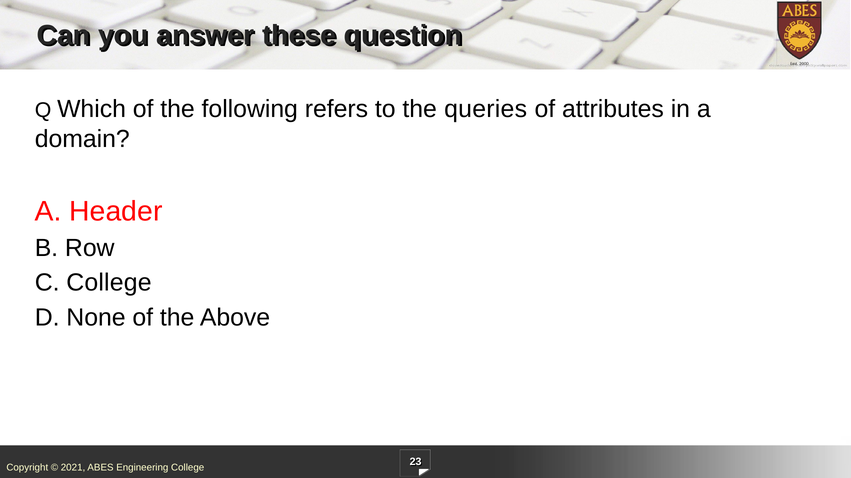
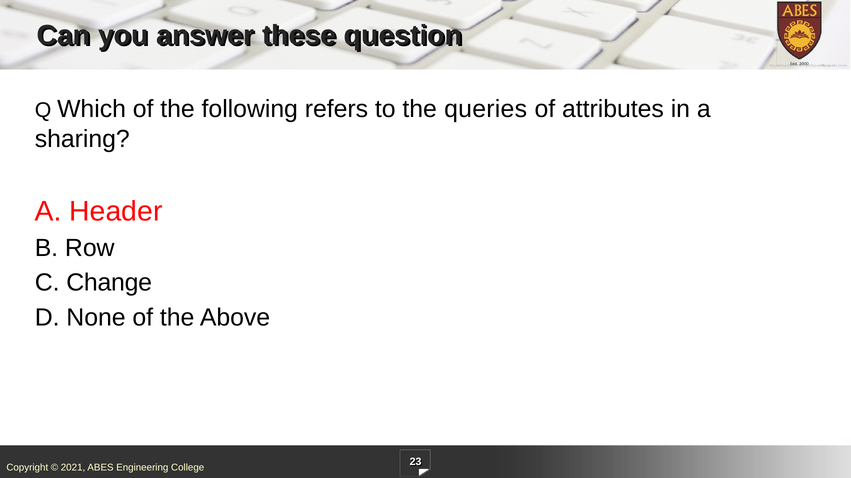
domain: domain -> sharing (82, 139)
C College: College -> Change (109, 283)
